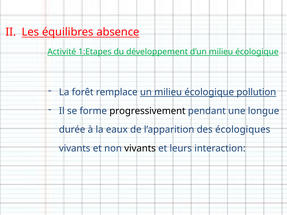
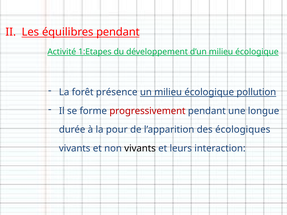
équilibres absence: absence -> pendant (118, 32)
remplace: remplace -> présence (117, 92)
progressivement colour: black -> red (147, 111)
eaux: eaux -> pour (117, 130)
